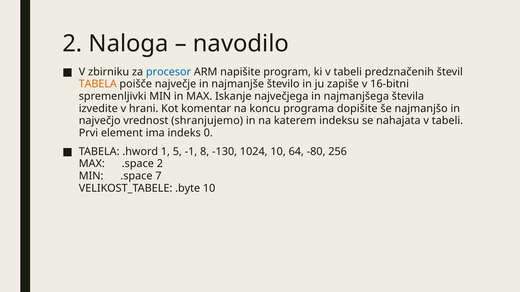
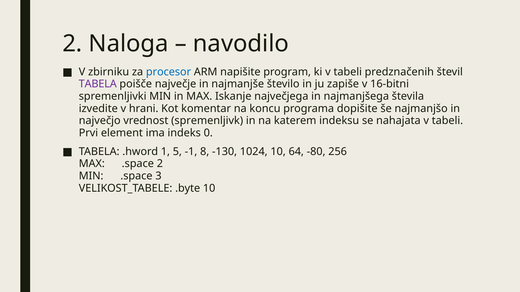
TABELA colour: orange -> purple (98, 84)
shranjujemo: shranjujemo -> spremenljivk (207, 121)
7: 7 -> 3 (158, 176)
